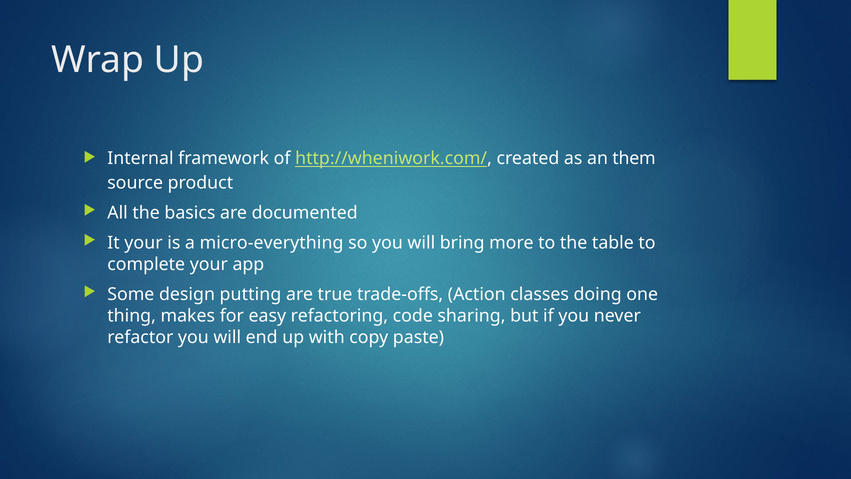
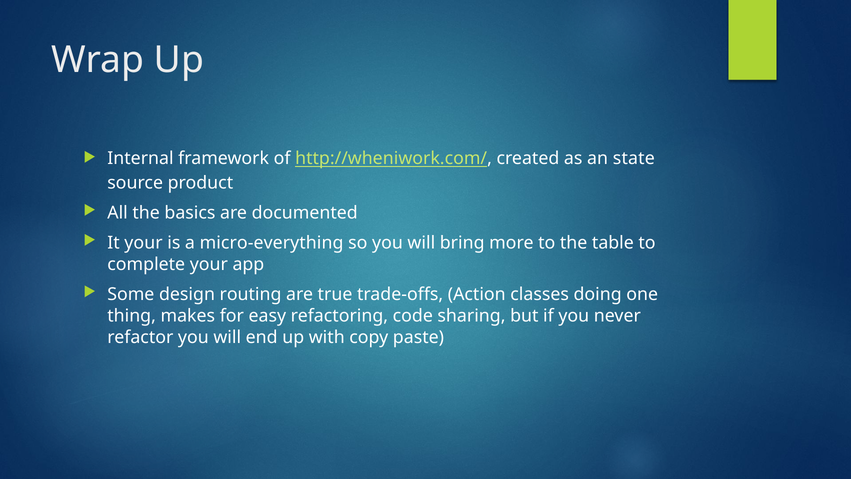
them: them -> state (634, 158)
putting: putting -> routing (251, 294)
